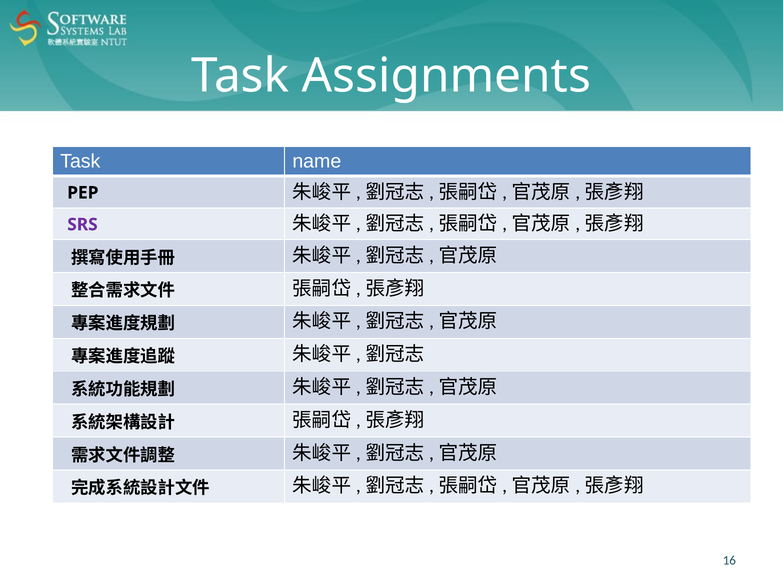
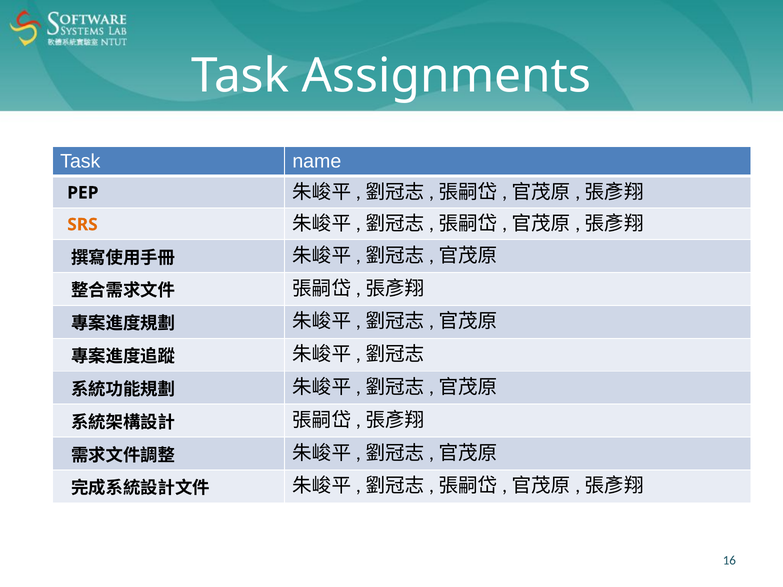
SRS colour: purple -> orange (82, 225)
